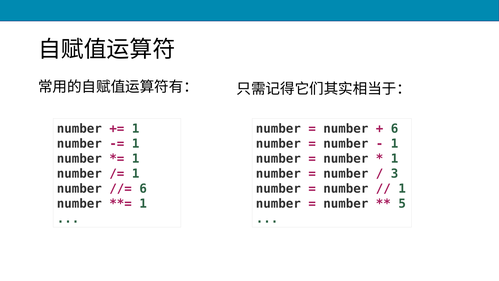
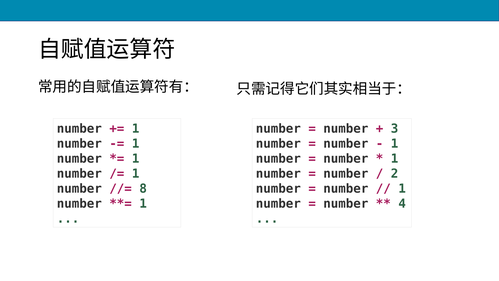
6: 6 -> 3 (395, 129)
3: 3 -> 2 (395, 173)
6: 6 -> 8 (143, 188)
5: 5 -> 4 (402, 203)
